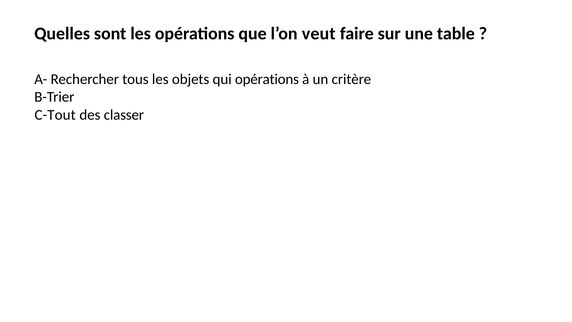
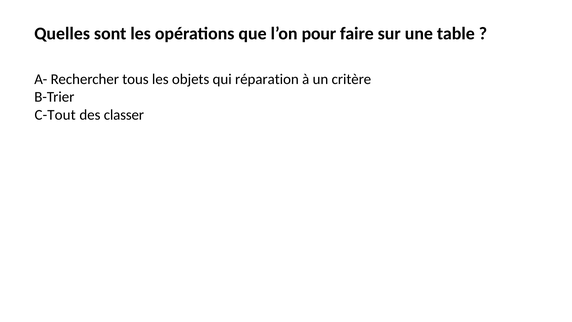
veut: veut -> pour (319, 34)
qui opérations: opérations -> réparation (267, 79)
